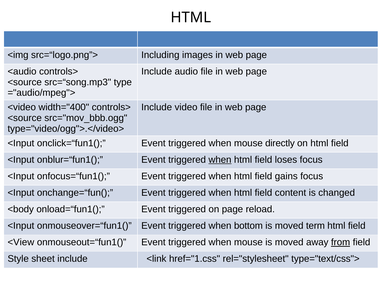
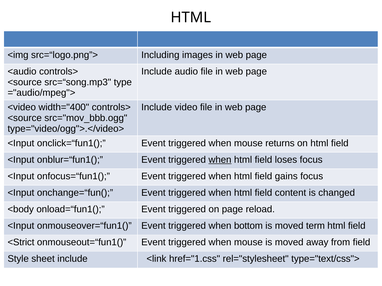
directly: directly -> returns (280, 143)
<View: <View -> <Strict (21, 243)
from underline: present -> none (341, 243)
